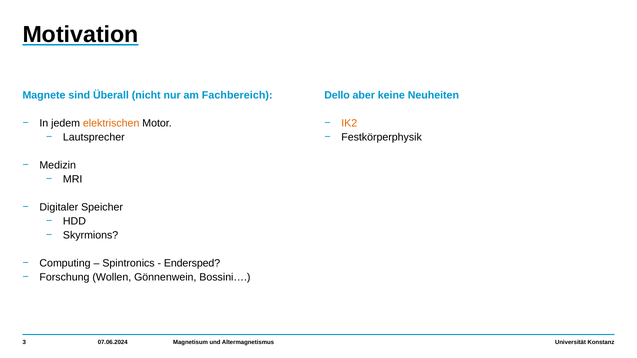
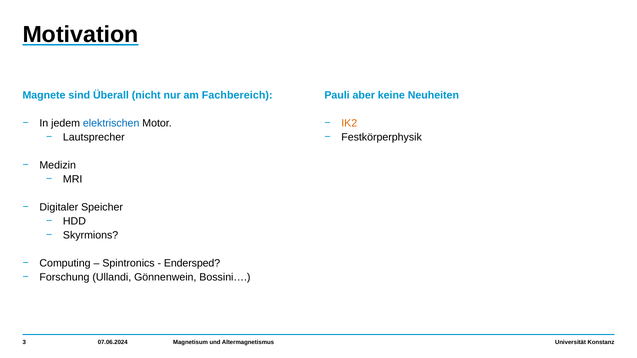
Dello: Dello -> Pauli (337, 96)
elektrischen colour: orange -> blue (111, 124)
Wollen: Wollen -> Ullandi (112, 278)
